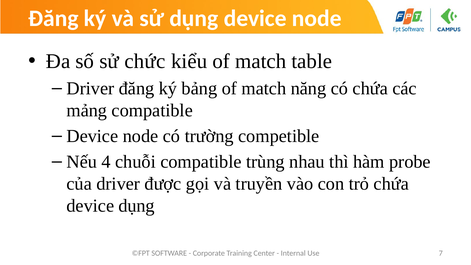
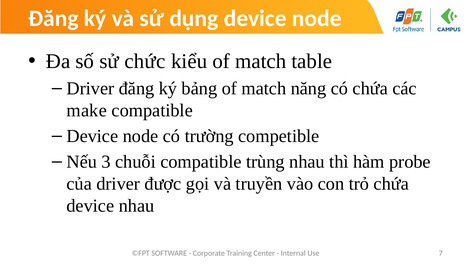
mảng: mảng -> make (87, 110)
4: 4 -> 3 (106, 162)
device dụng: dụng -> nhau (136, 206)
